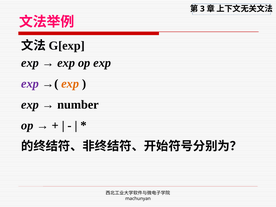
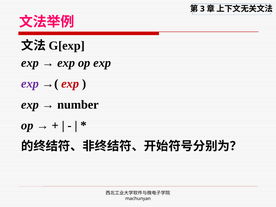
exp colour: orange -> red (70, 84)
